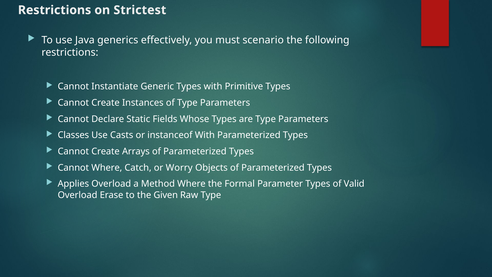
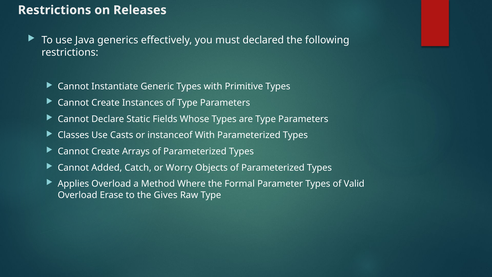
Strictest: Strictest -> Releases (140, 10)
scenario: scenario -> declared (263, 40)
Cannot Where: Where -> Added (107, 168)
Given: Given -> Gives (166, 195)
